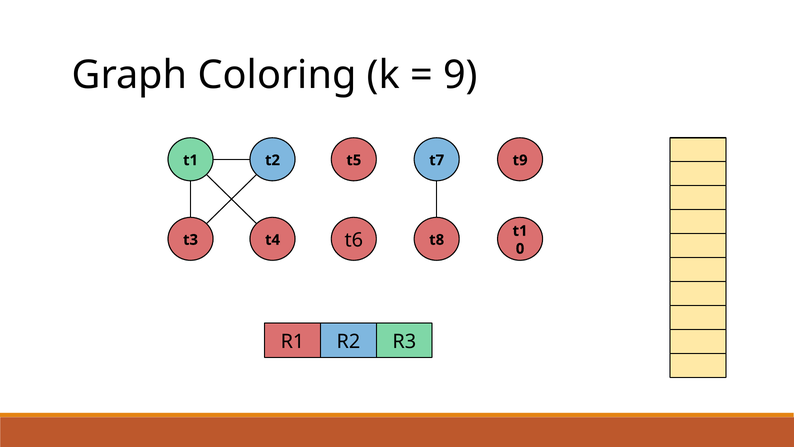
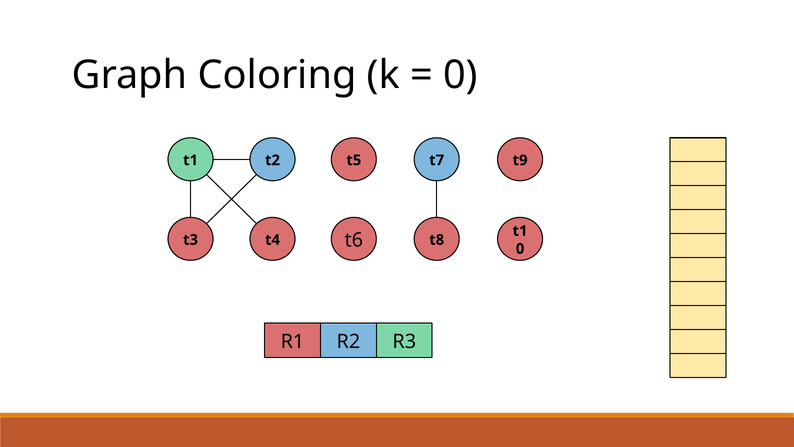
9: 9 -> 0 (461, 75)
